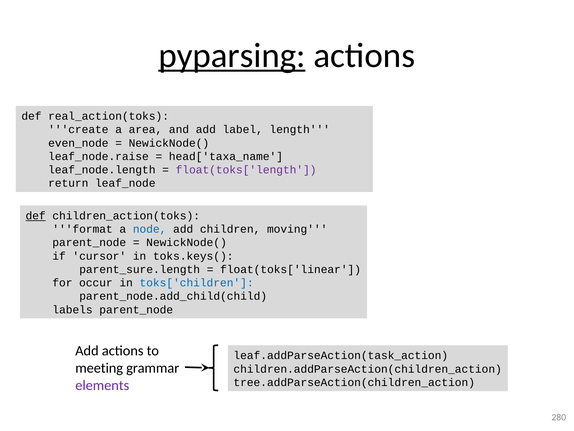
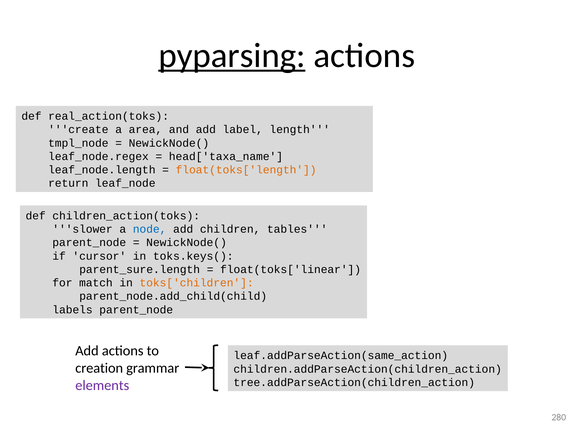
even_node: even_node -> tmpl_node (78, 143)
leaf_node.raise: leaf_node.raise -> leaf_node.regex (98, 156)
float(toks['length colour: purple -> orange (246, 170)
def underline: present -> none (36, 215)
format: format -> slower (83, 229)
moving: moving -> tables (297, 229)
occur: occur -> match (96, 283)
toks['children colour: blue -> orange (197, 283)
leaf.addParseAction(task_action: leaf.addParseAction(task_action -> leaf.addParseAction(same_action (341, 355)
meeting: meeting -> creation (99, 368)
